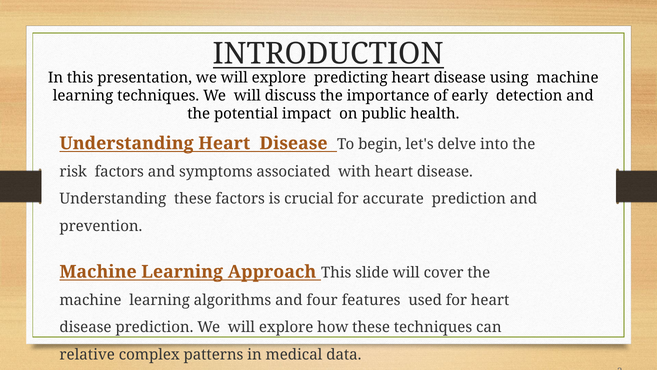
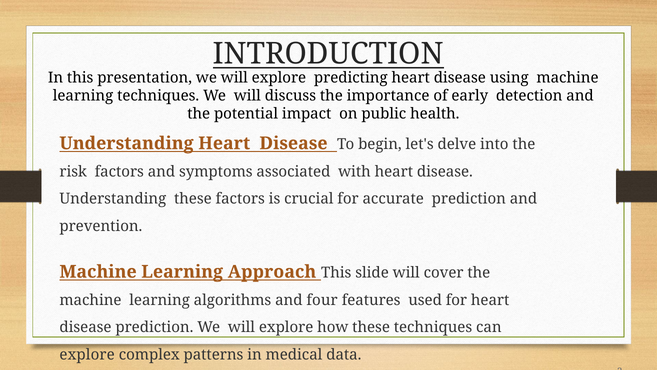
relative: relative -> explore (87, 354)
